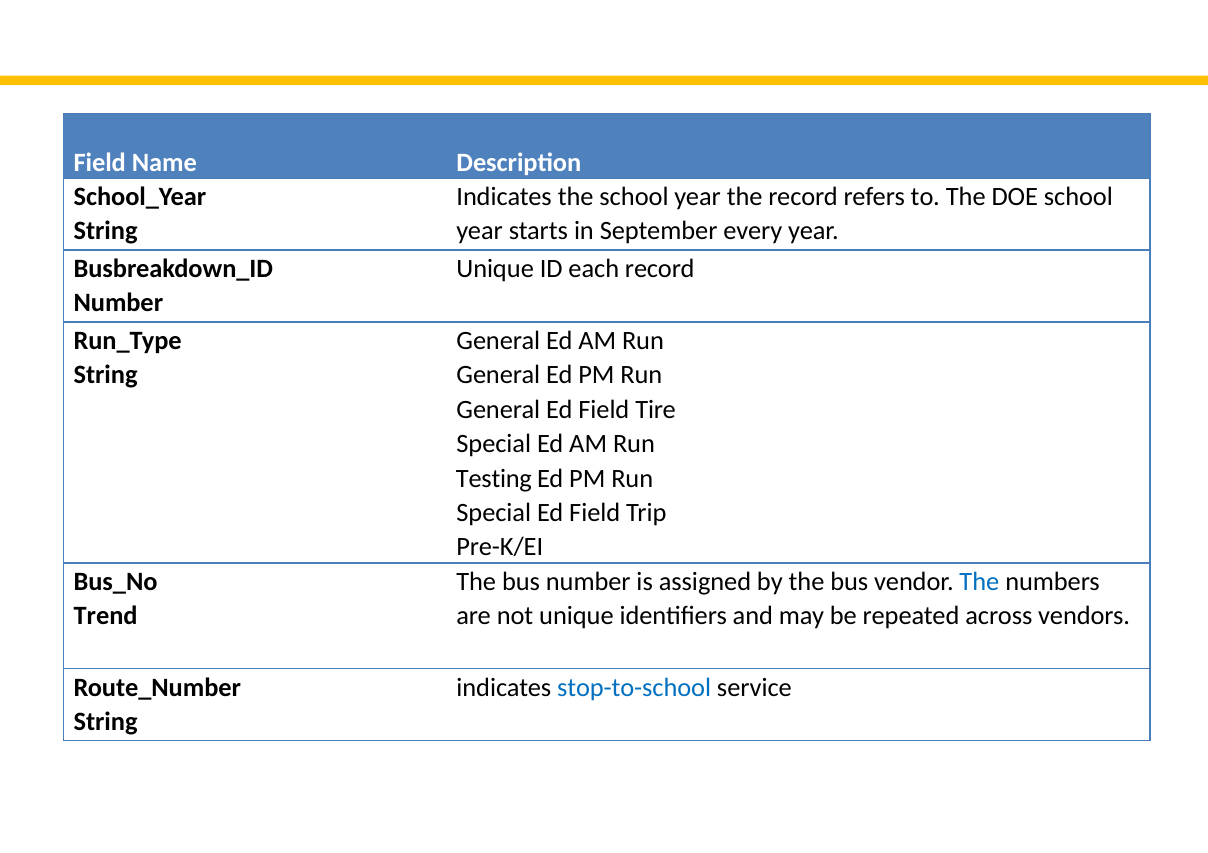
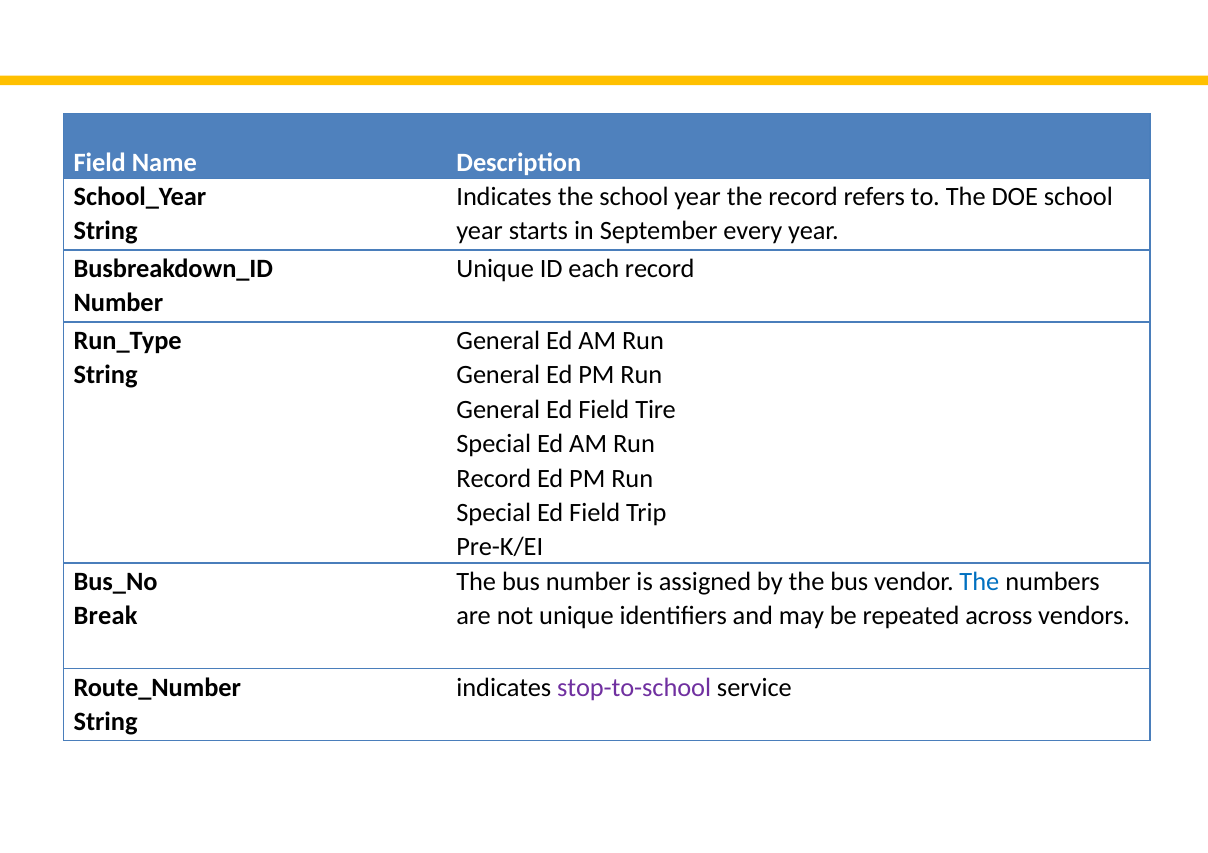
Testing: Testing -> Record (494, 478)
Trend: Trend -> Break (106, 616)
stop-to-school colour: blue -> purple (634, 687)
